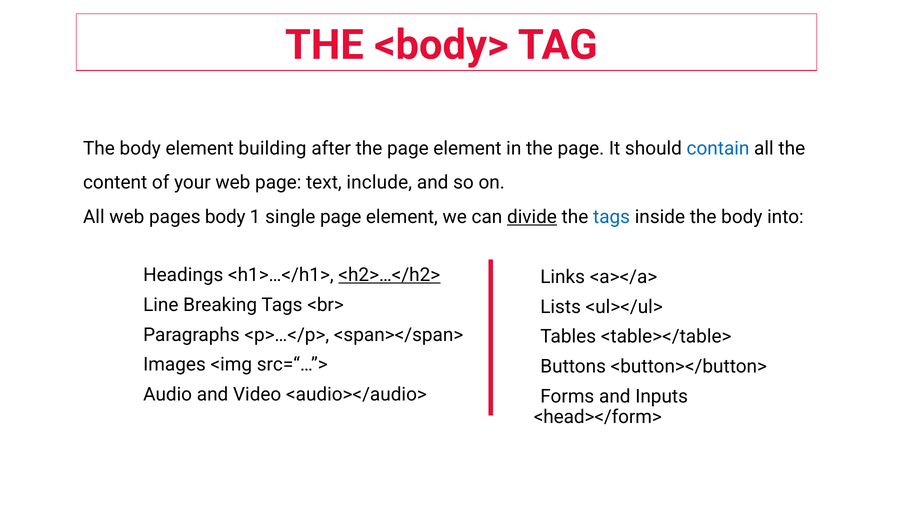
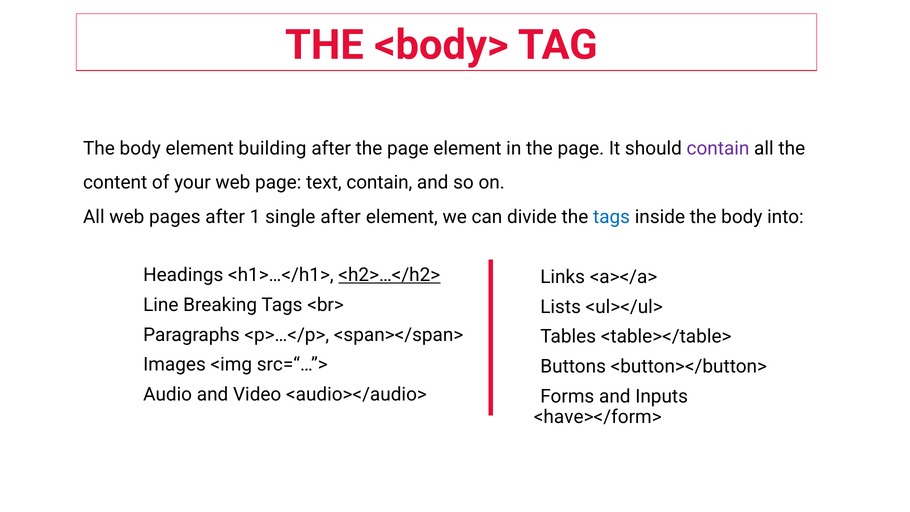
contain colour: blue -> purple (718, 149)
text include: include -> contain (379, 183)
pages body: body -> after (225, 217)
single page: page -> after (341, 217)
divide underline: present -> none (532, 217)
<head></form>: <head></form> -> <have></form> (598, 417)
